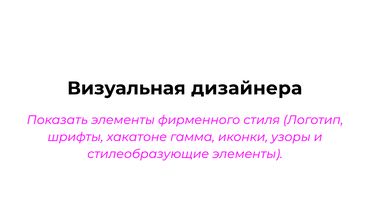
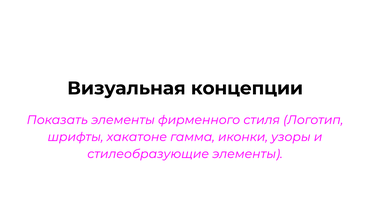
дизайнера: дизайнера -> концепции (247, 88)
